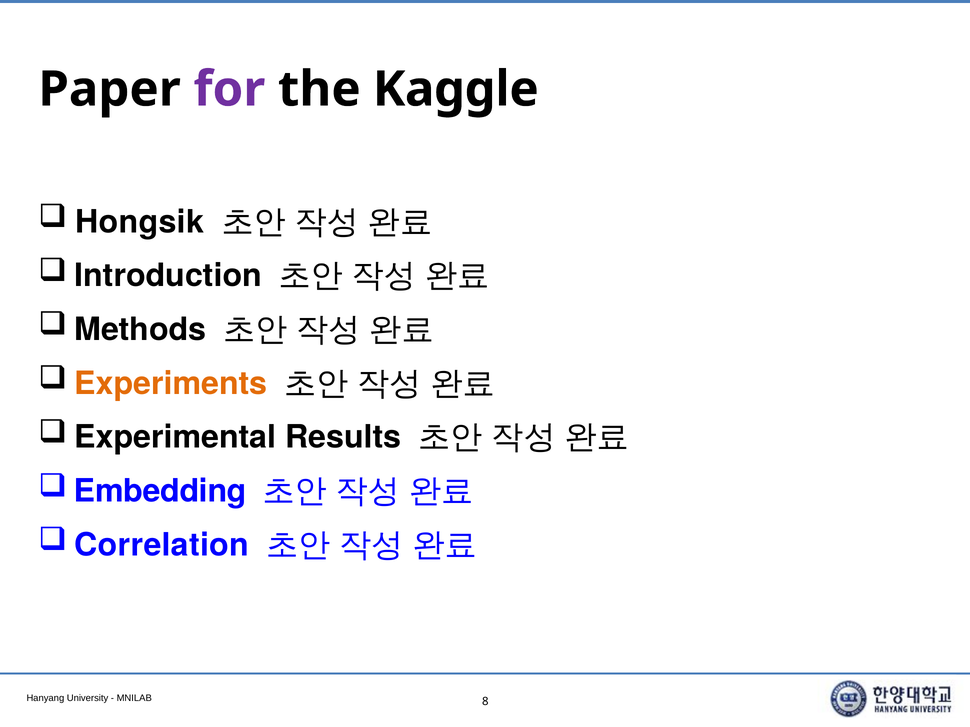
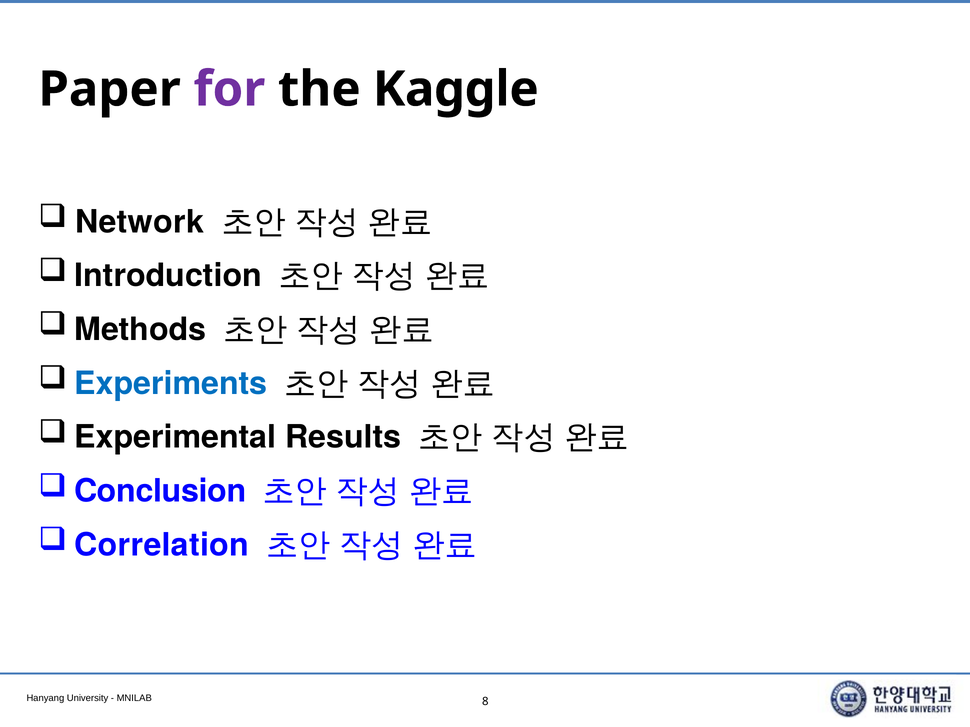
Hongsik: Hongsik -> Network (139, 222)
Experiments colour: orange -> blue (171, 384)
Embedding: Embedding -> Conclusion (160, 492)
